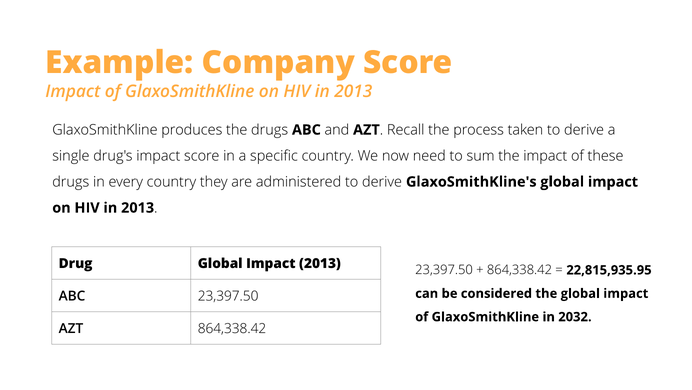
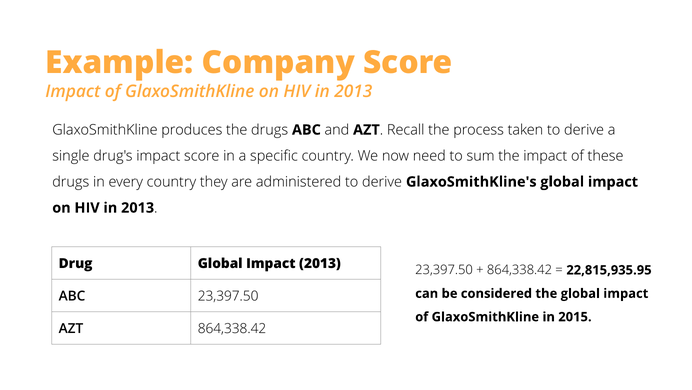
2032: 2032 -> 2015 (575, 316)
